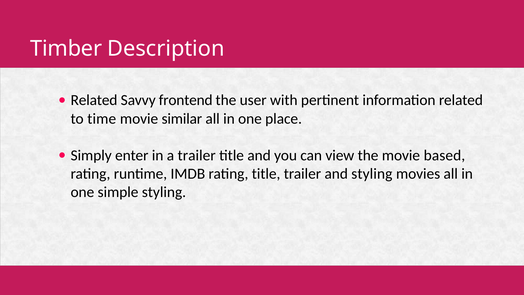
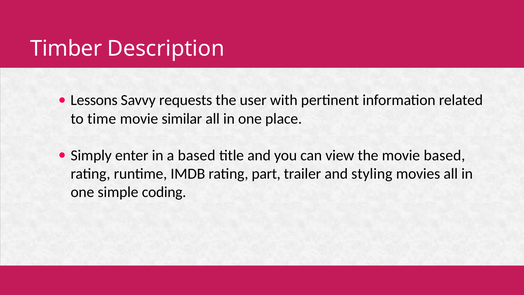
Related: Related -> Lessons (94, 100)
frontend: frontend -> requests (186, 100)
a trailer: trailer -> based (197, 155)
rating title: title -> part (266, 174)
simple styling: styling -> coding (164, 192)
